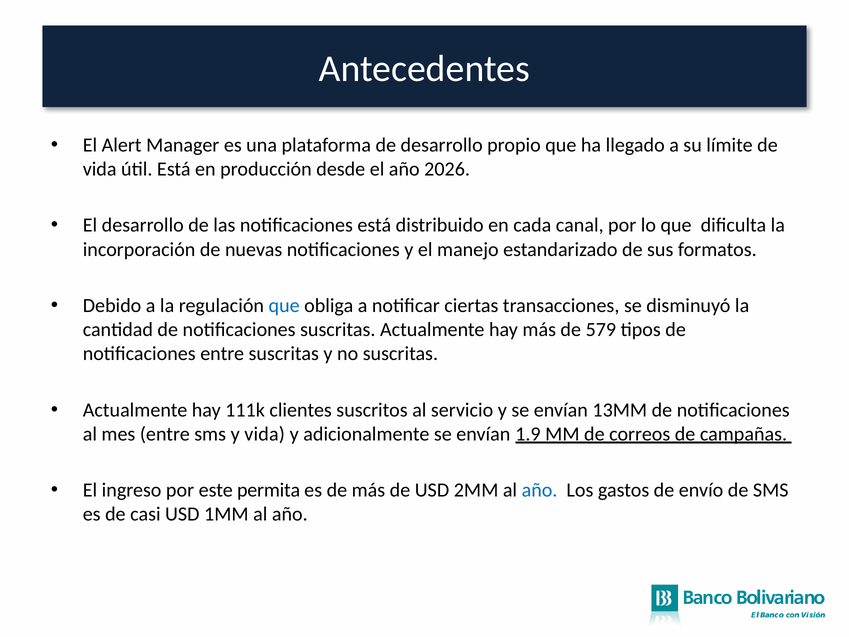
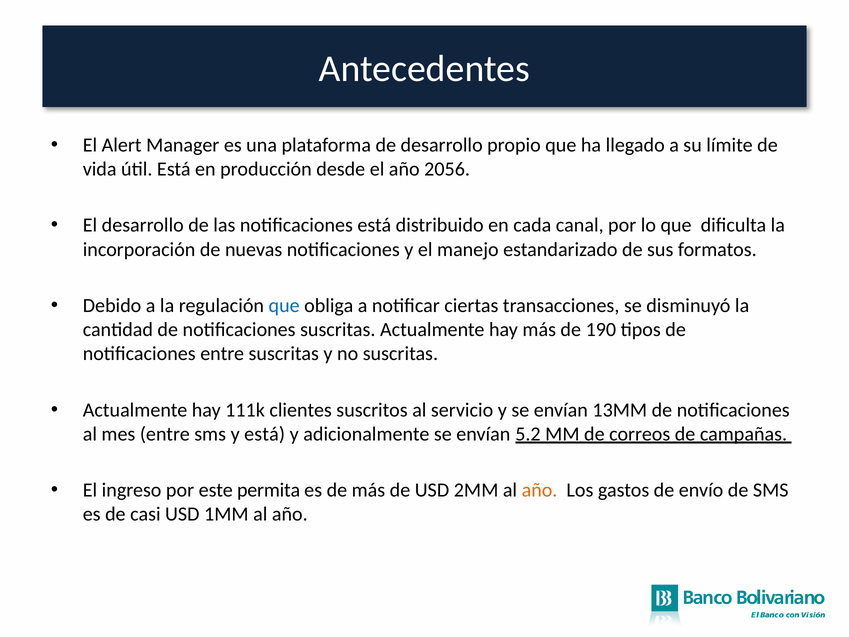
2026: 2026 -> 2056 (447, 169)
579: 579 -> 190 (601, 330)
y vida: vida -> está (265, 434)
1.9: 1.9 -> 5.2 (528, 434)
año colour: blue -> orange (540, 490)
